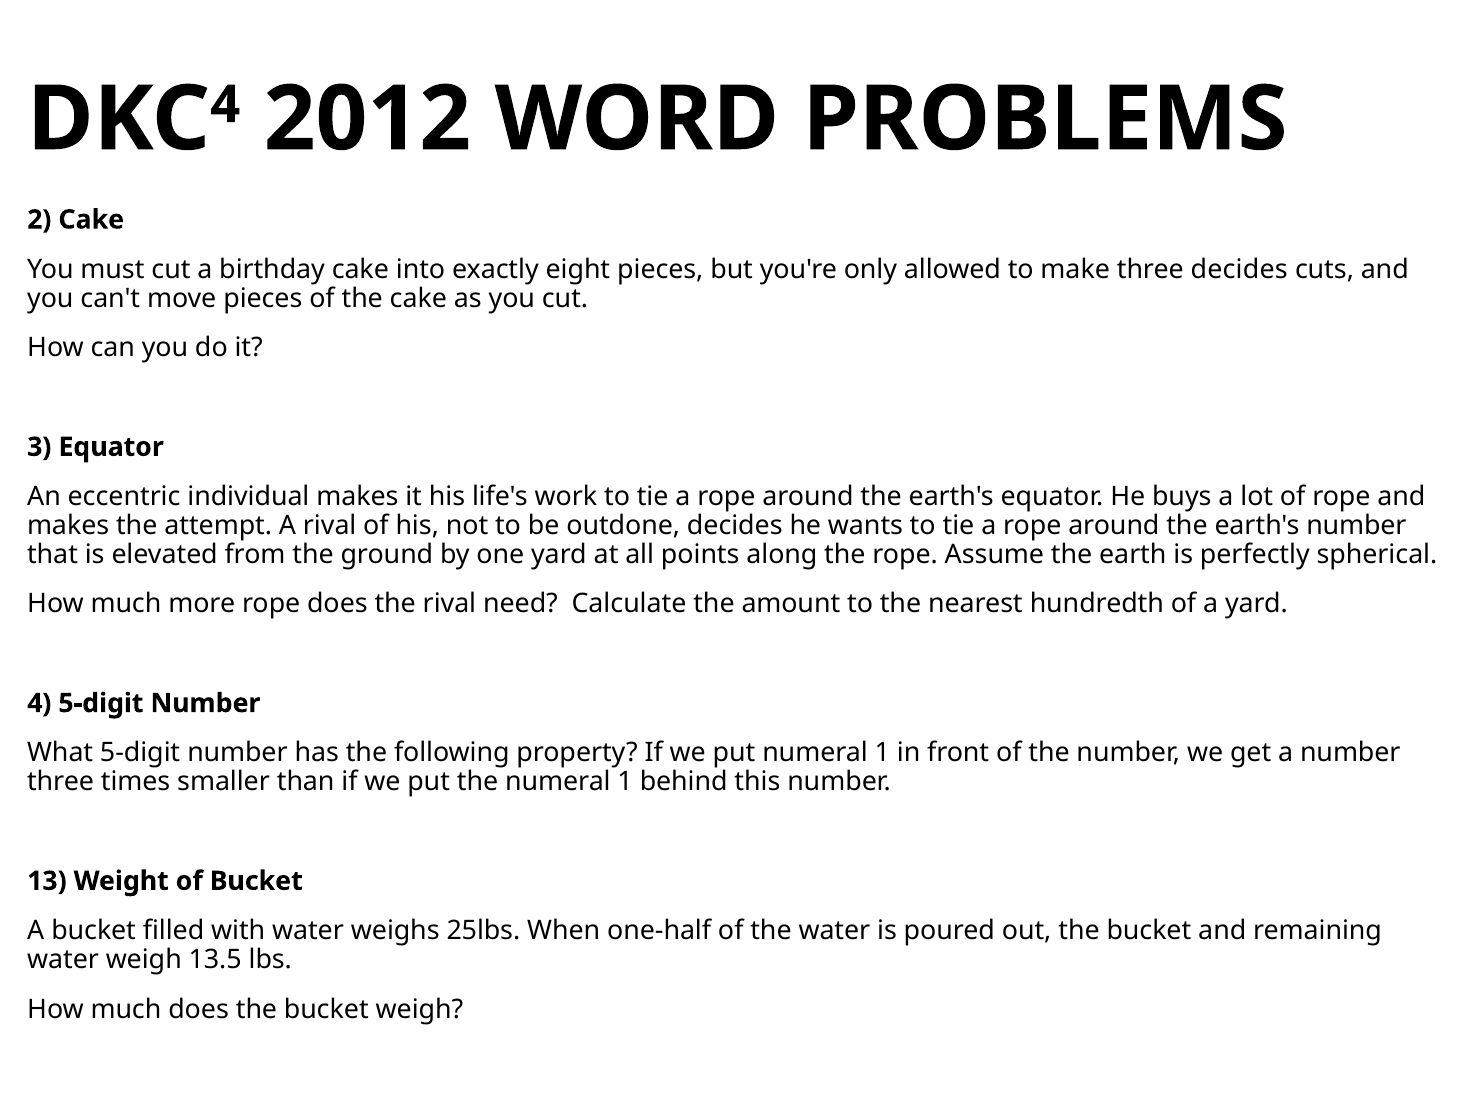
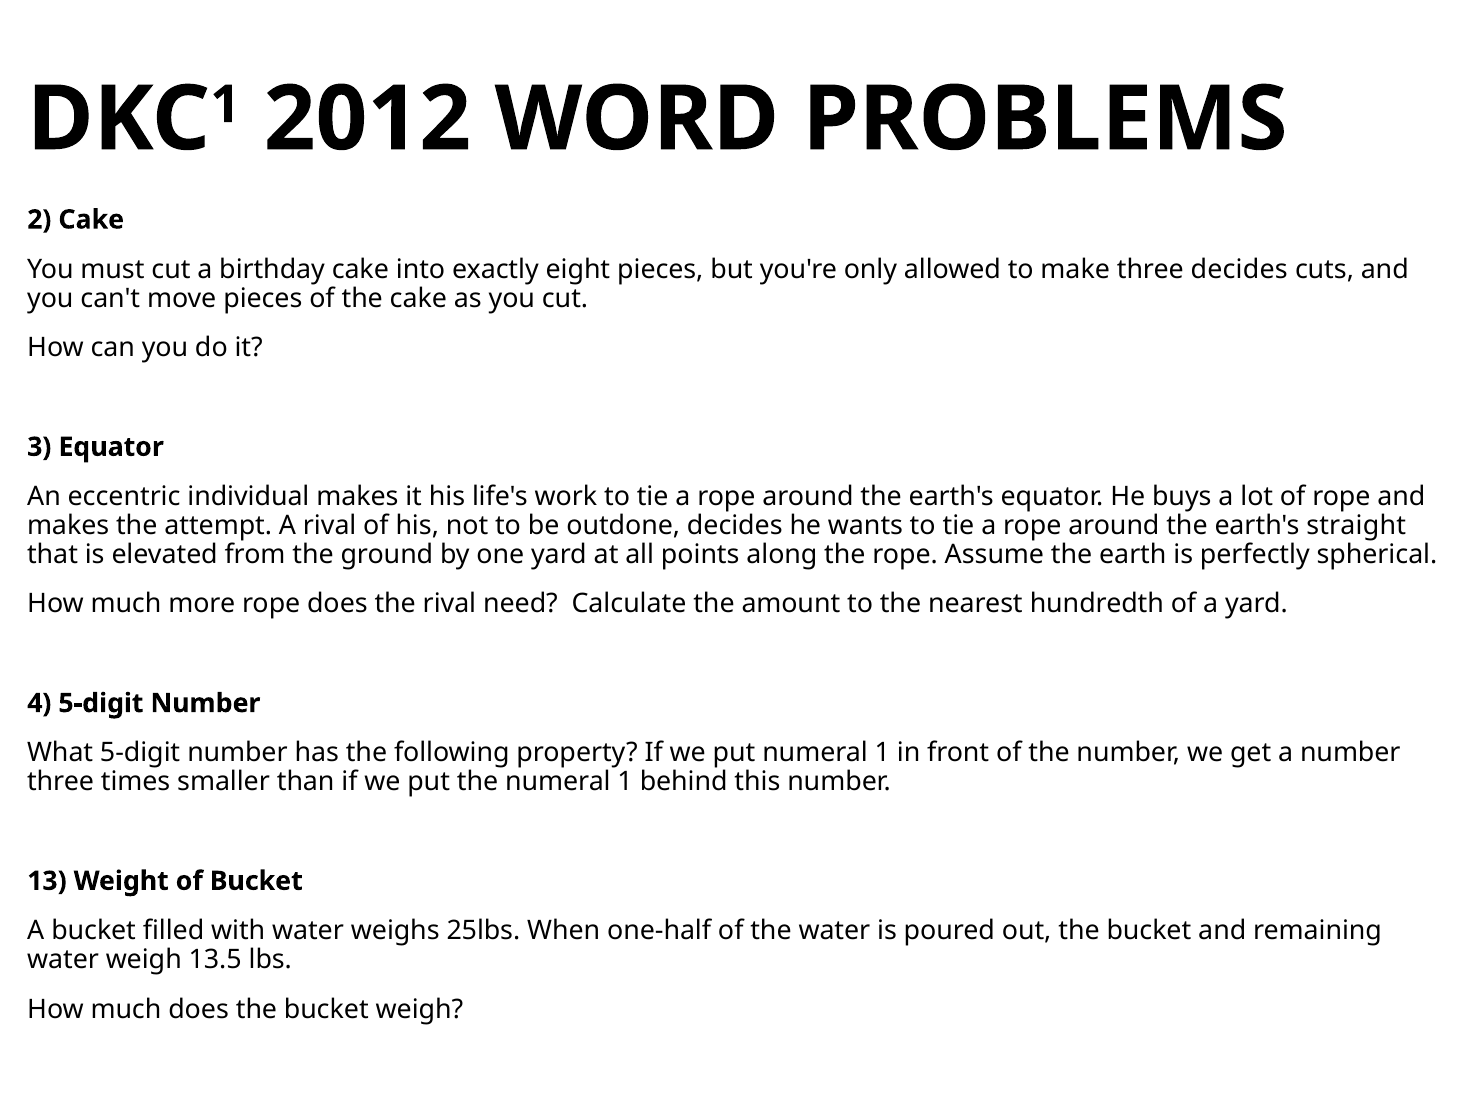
4: 4 -> 1 (225, 105)
earth's number: number -> straight (1356, 526)
